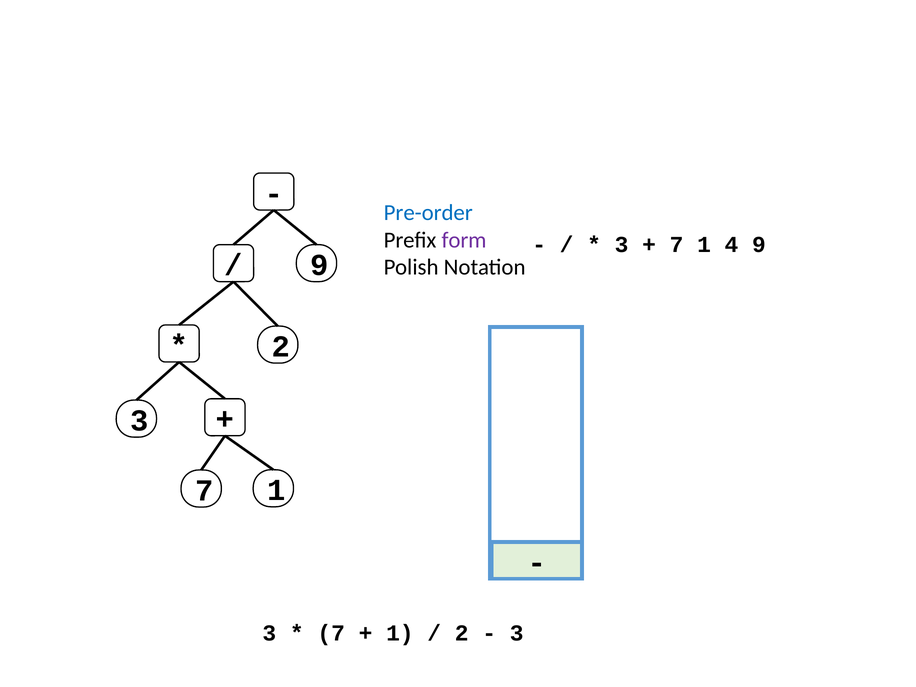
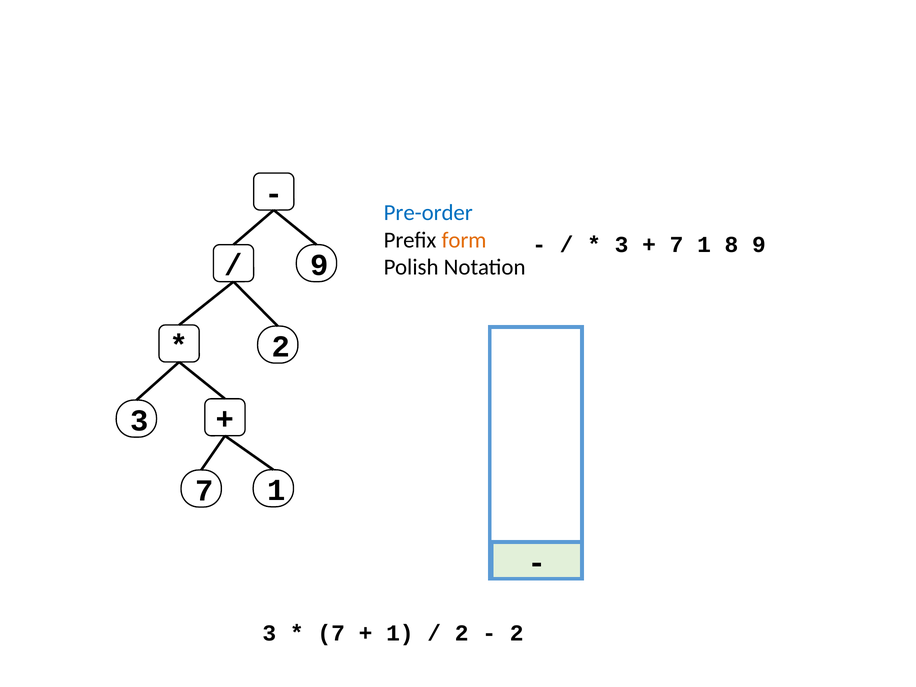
form colour: purple -> orange (464, 240)
4: 4 -> 8 (731, 245)
3: 3 -> 2 (517, 633)
